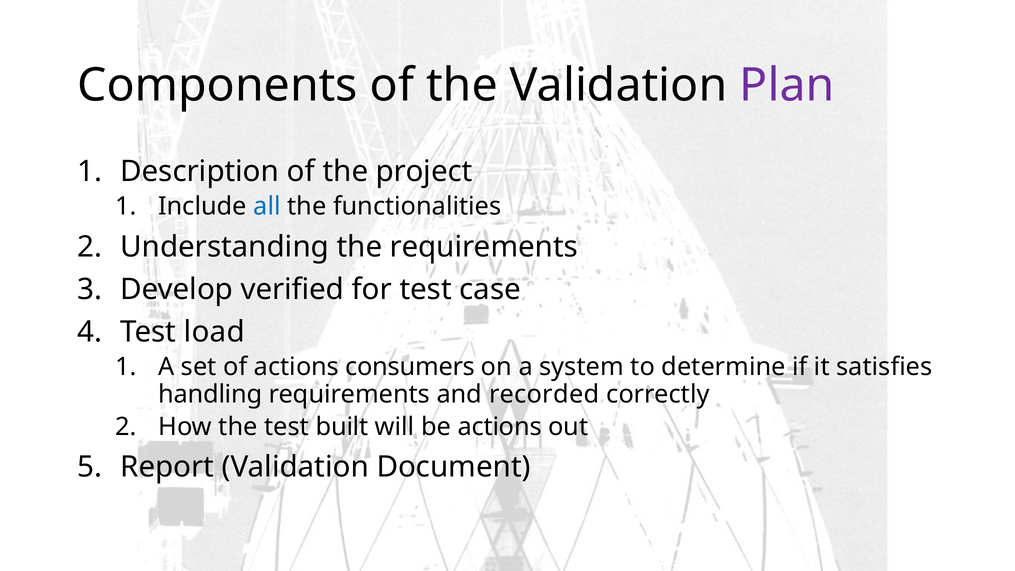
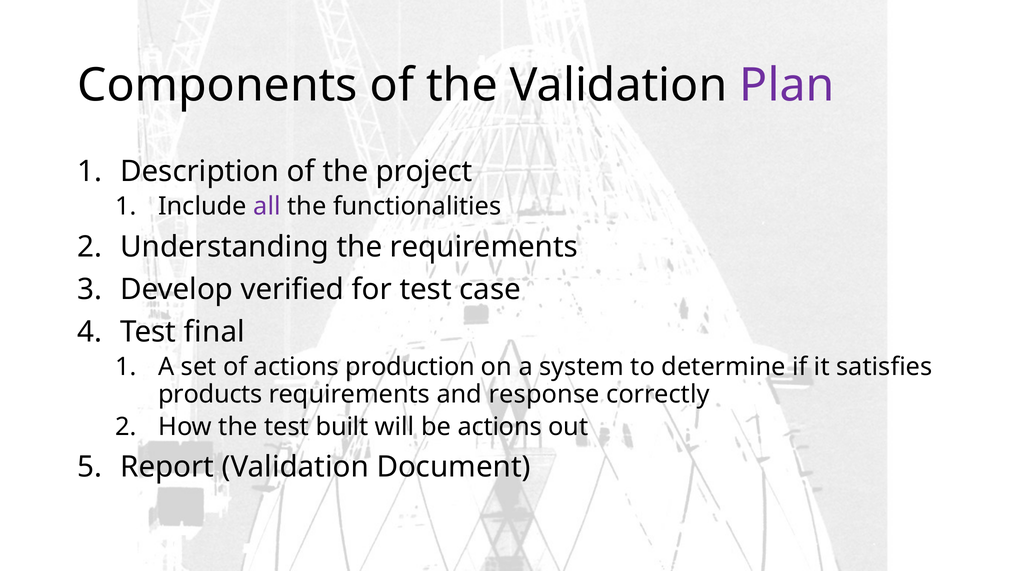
all colour: blue -> purple (267, 207)
load: load -> final (214, 332)
consumers: consumers -> production (410, 367)
handling: handling -> products (210, 394)
recorded: recorded -> response (544, 394)
